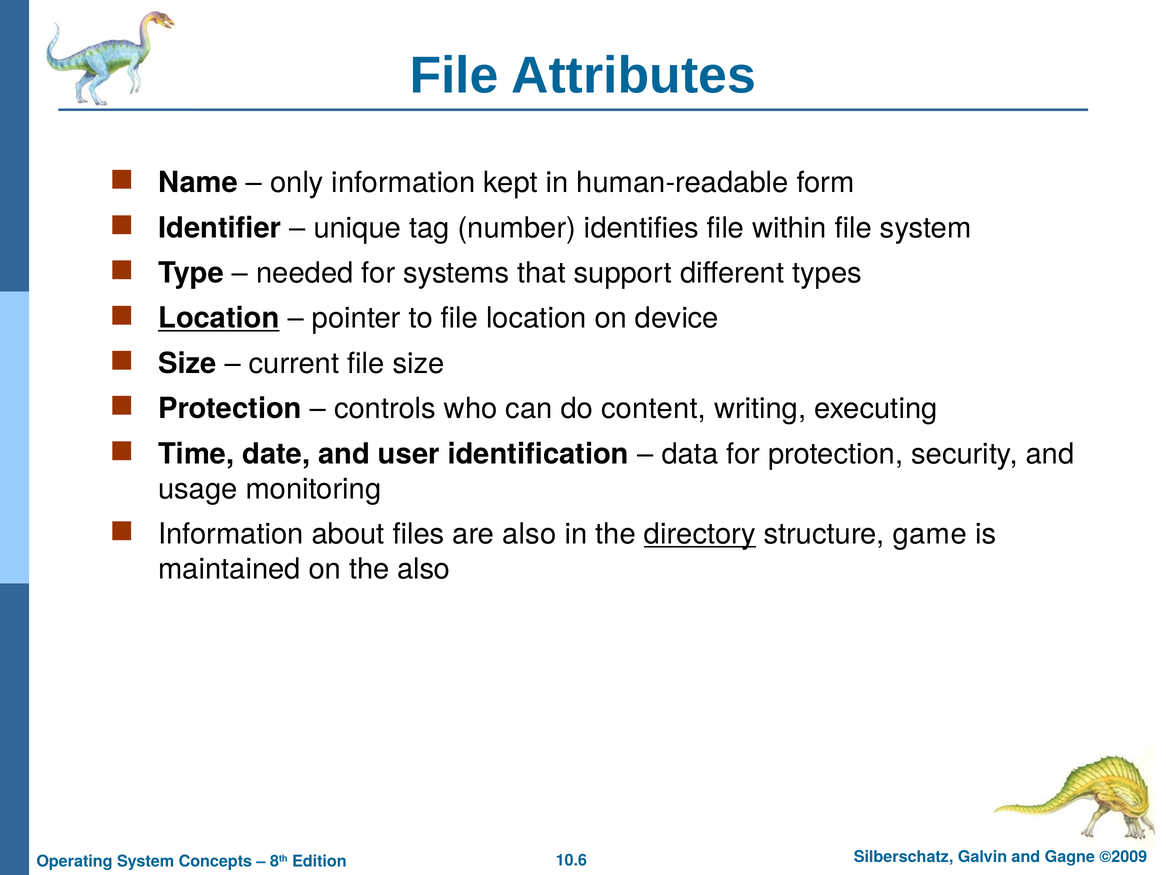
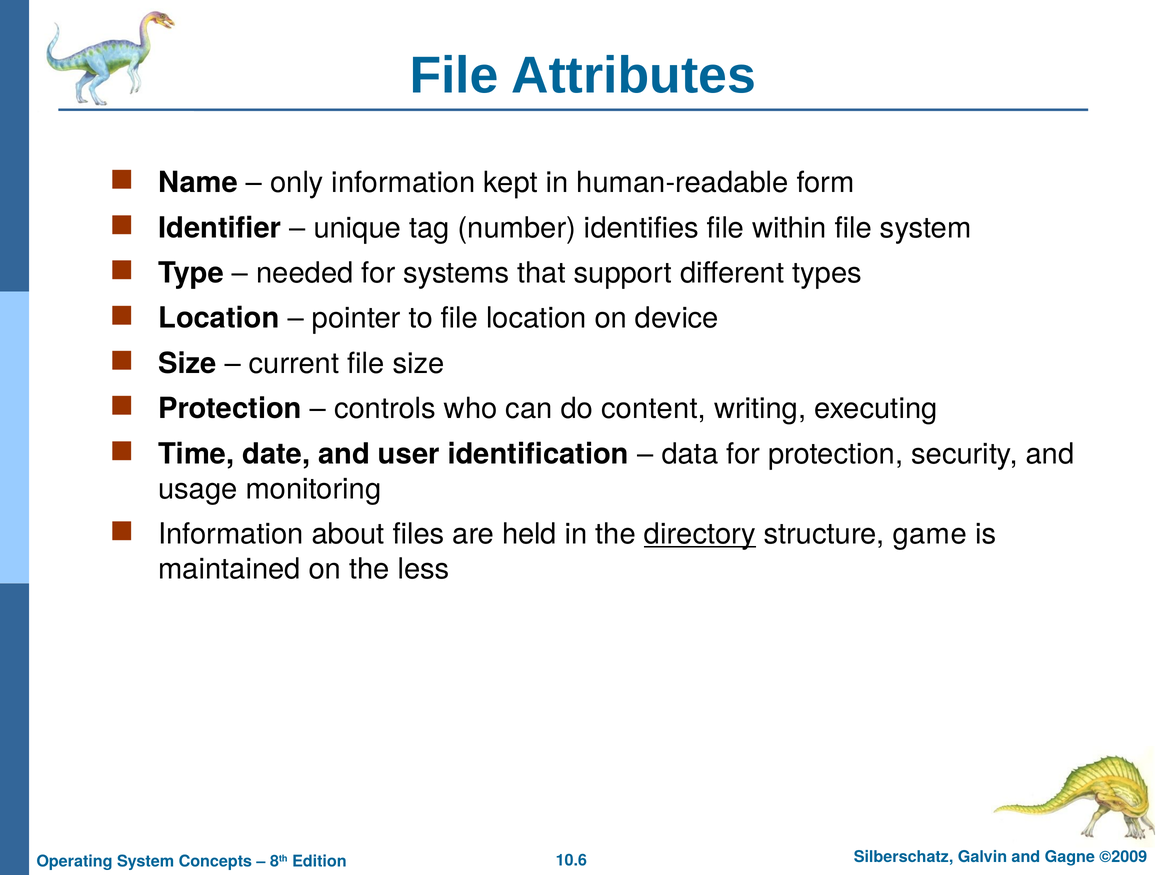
Location underline: present -> none (219, 318)
are also: also -> held (529, 534)
the also: also -> less (424, 569)
